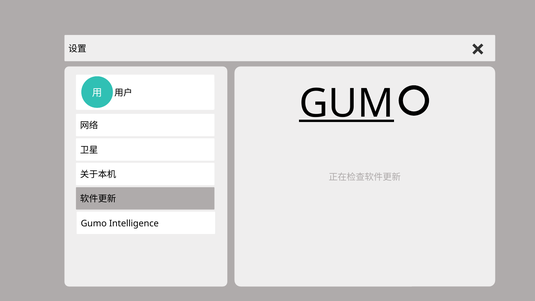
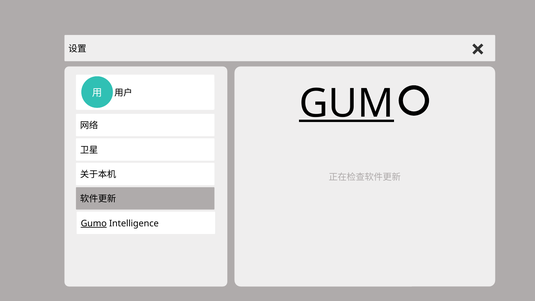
Gumo underline: none -> present (94, 223)
